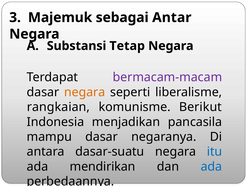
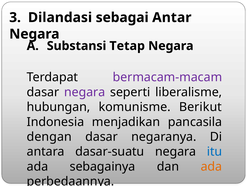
Majemuk: Majemuk -> Dilandasi (60, 17)
negara colour: orange -> purple (85, 92)
rangkaian: rangkaian -> hubungan (58, 107)
mampu: mampu -> dengan (49, 136)
mendirikan: mendirikan -> sebagainya (103, 166)
ada colour: blue -> orange (211, 166)
